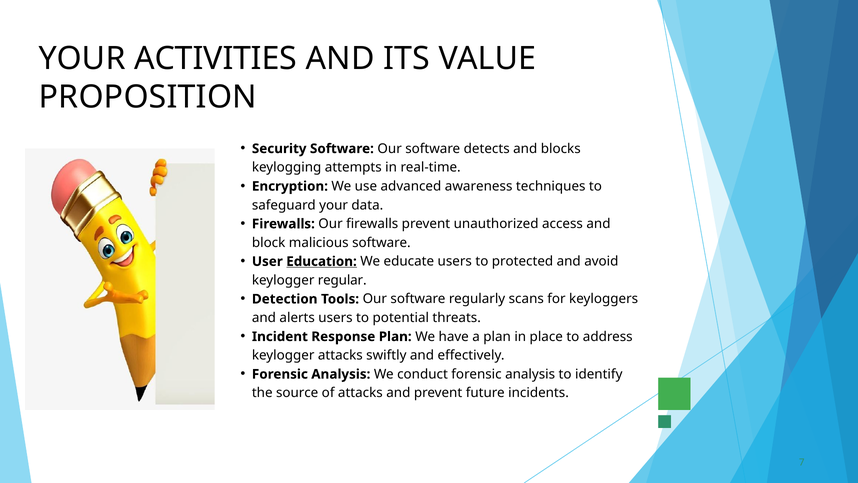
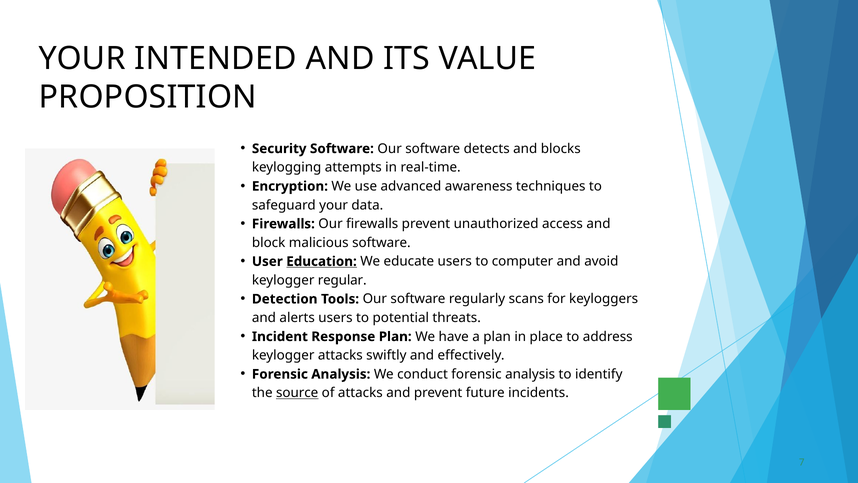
ACTIVITIES: ACTIVITIES -> INTENDED (216, 58)
protected: protected -> computer (523, 261)
source underline: none -> present (297, 393)
